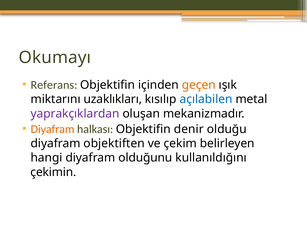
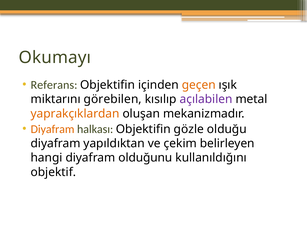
uzaklıkları: uzaklıkları -> görebilen (113, 99)
açılabilen colour: blue -> purple (206, 99)
yaprakçıklardan colour: purple -> orange (75, 114)
denir: denir -> gözle (189, 129)
objektiften: objektiften -> yapıldıktan (114, 144)
çekimin: çekimin -> objektif (53, 172)
